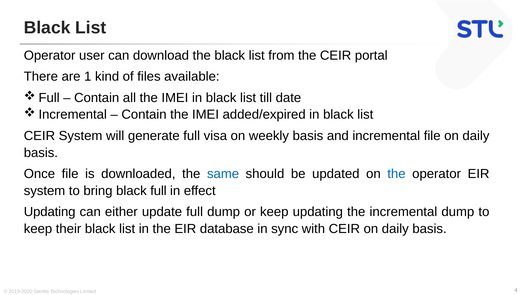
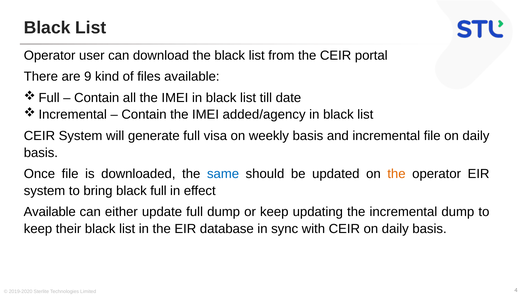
1: 1 -> 9 (88, 77)
added/expired: added/expired -> added/agency (264, 115)
the colour: blue -> orange (396, 174)
Updating: Updating -> Available (50, 212)
